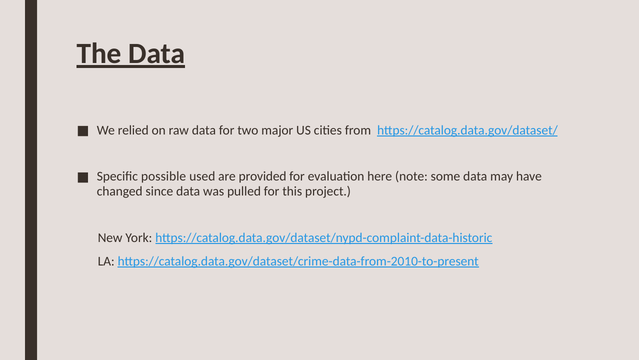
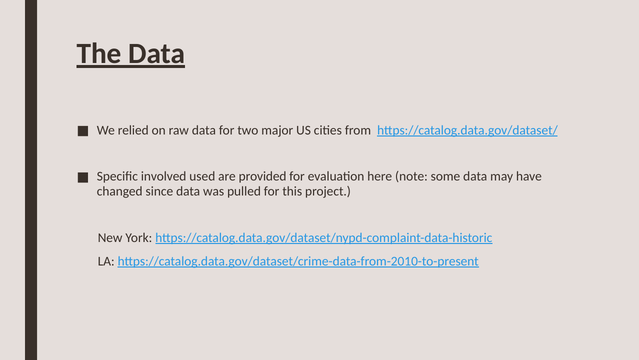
possible: possible -> involved (164, 176)
